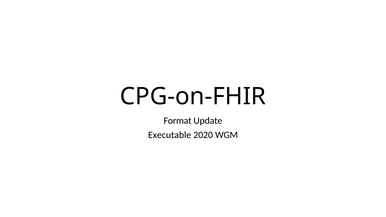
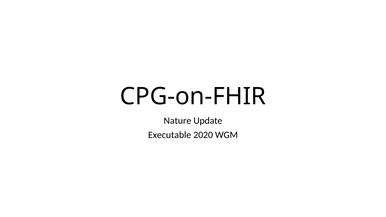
Format: Format -> Nature (177, 121)
